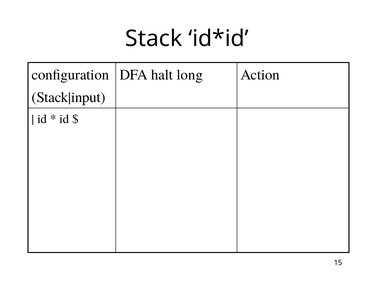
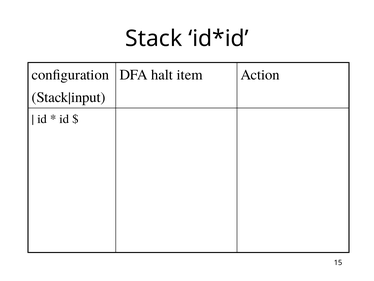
long: long -> item (190, 75)
